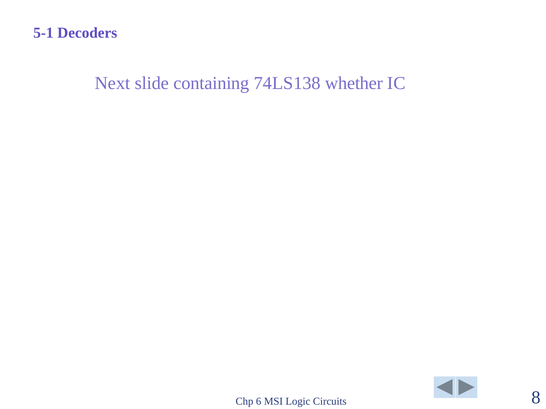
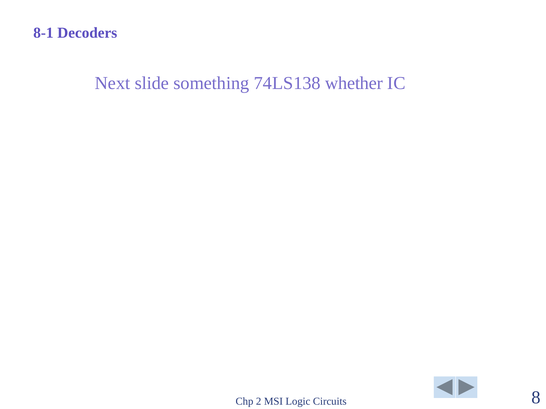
5-1: 5-1 -> 8-1 (43, 33)
containing: containing -> something (211, 83)
6: 6 -> 2 (259, 402)
